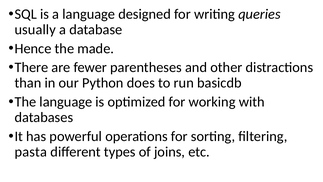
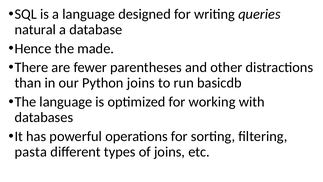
usually: usually -> natural (35, 30)
Python does: does -> joins (141, 83)
